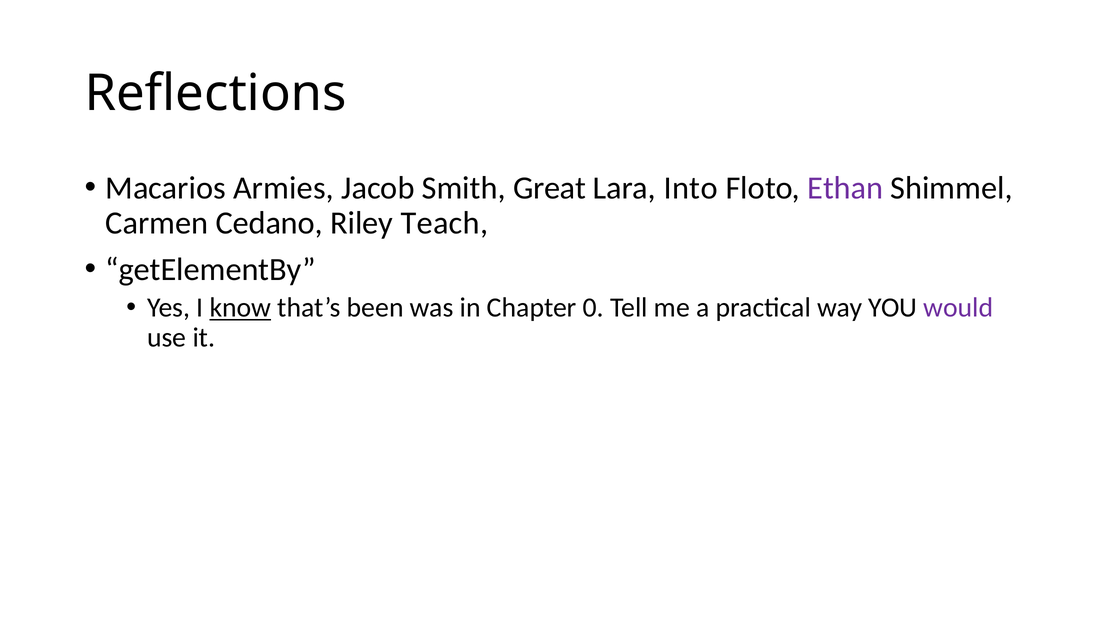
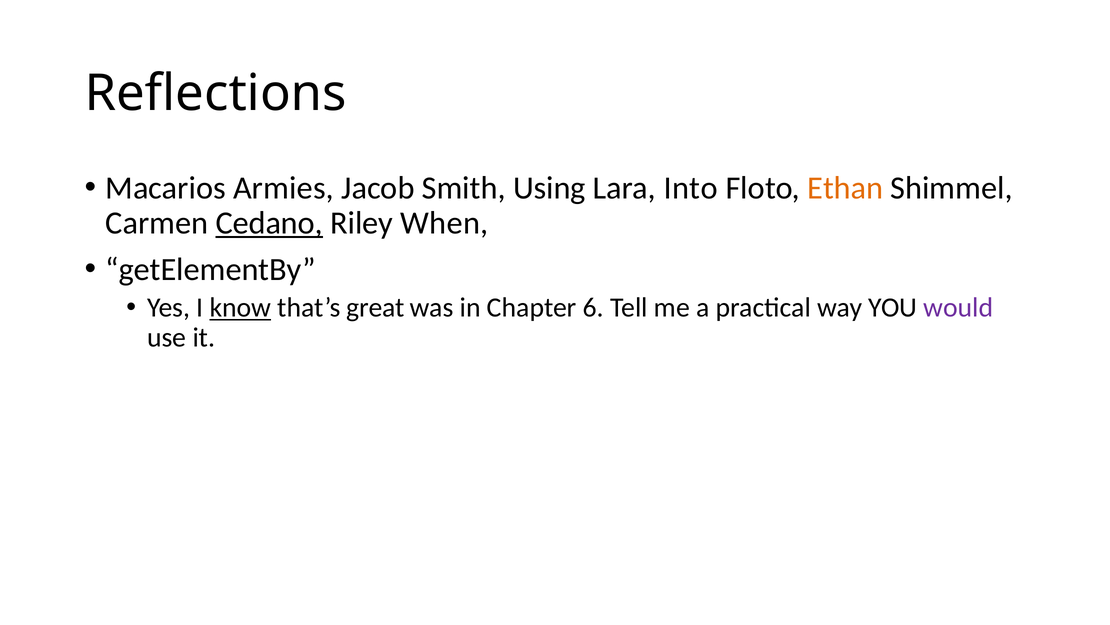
Great: Great -> Using (549, 188)
Ethan colour: purple -> orange (845, 188)
Cedano underline: none -> present (269, 223)
Teach: Teach -> When (444, 223)
been: been -> great (375, 307)
0: 0 -> 6 (593, 307)
